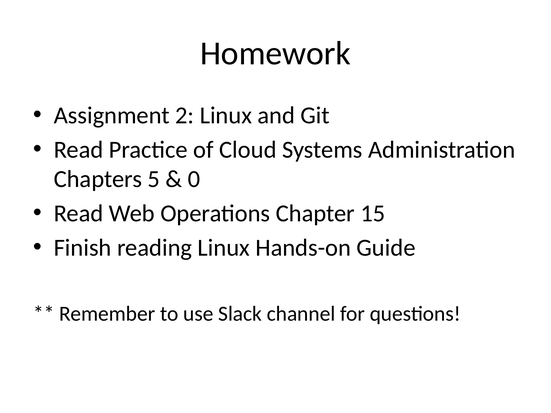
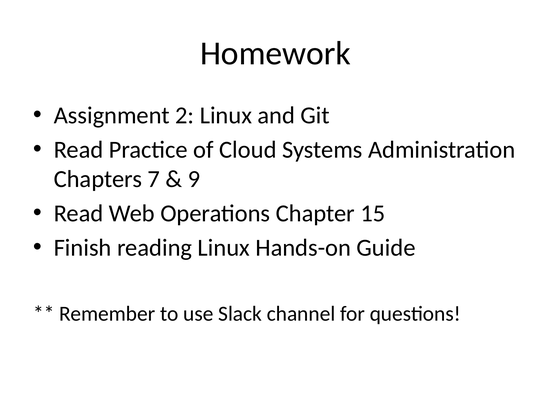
5: 5 -> 7 (154, 179)
0: 0 -> 9 (194, 179)
